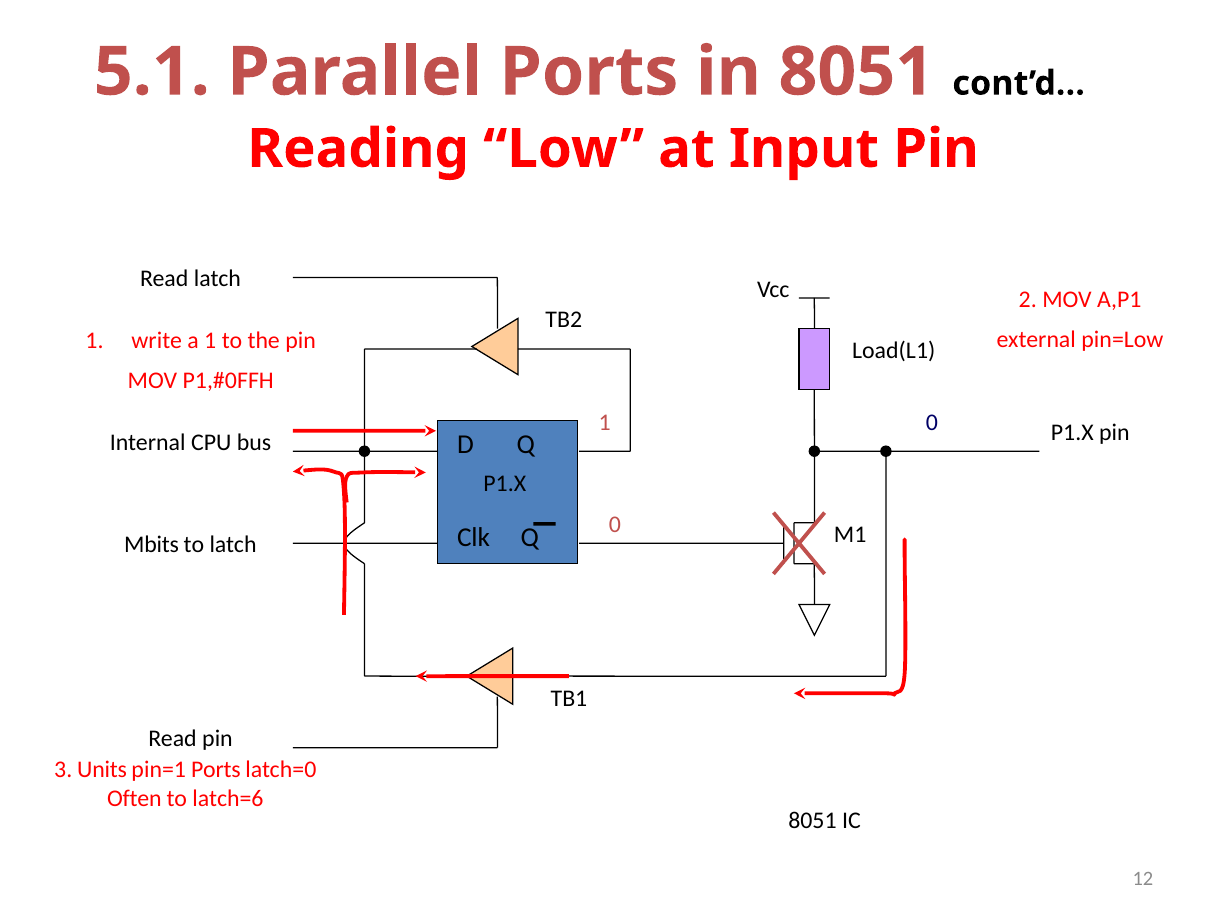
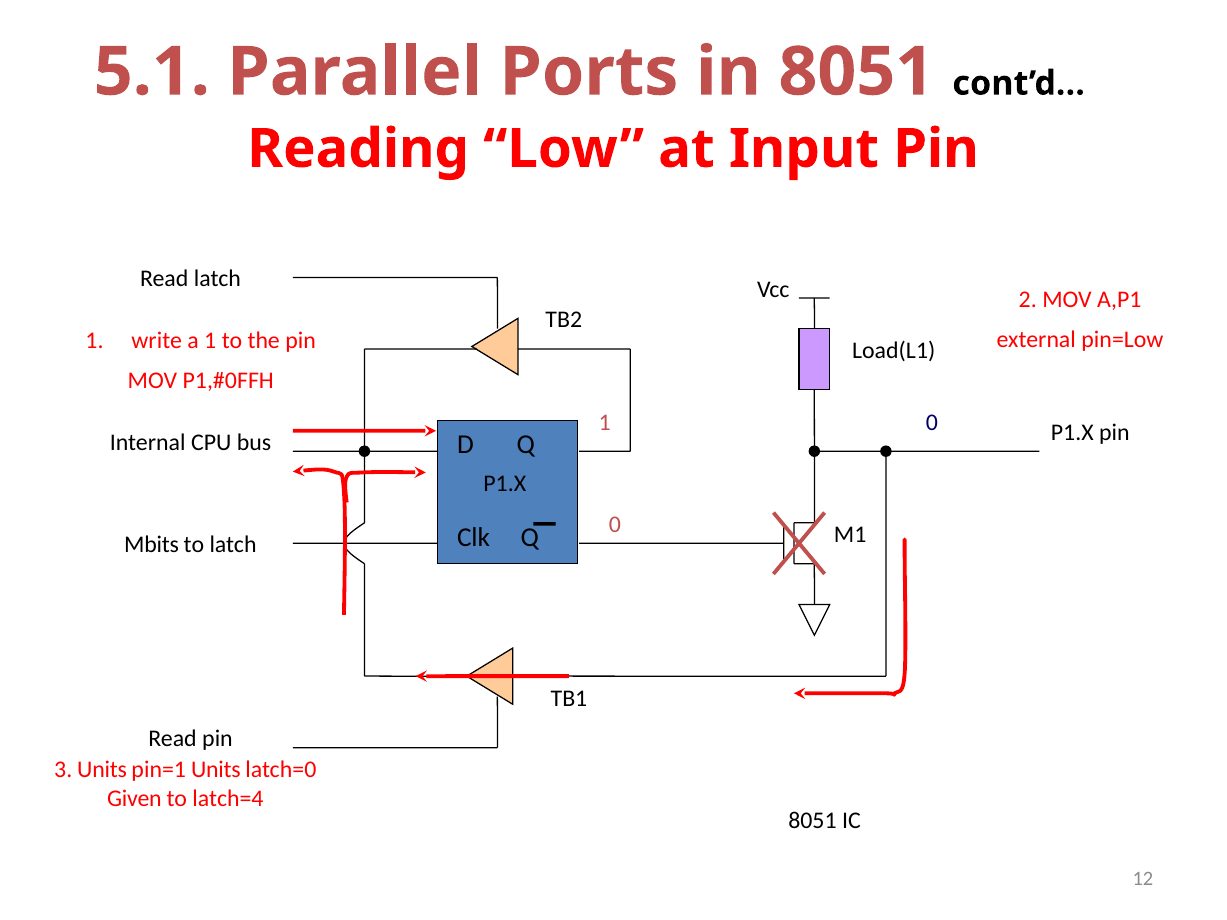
pin=1 Ports: Ports -> Units (216, 770)
Often: Often -> Given (134, 799)
latch=6: latch=6 -> latch=4 (228, 799)
